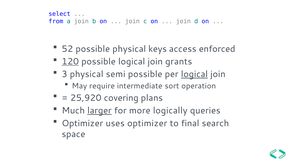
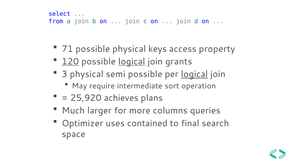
52: 52 -> 71 (67, 49)
enforced: enforced -> property (217, 49)
logical underline: none -> present (132, 62)
covering: covering -> achieves (121, 98)
larger underline: present -> none (99, 111)
logically: logically -> columns (170, 111)
uses optimizer: optimizer -> contained (147, 123)
